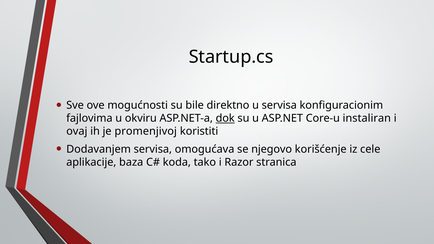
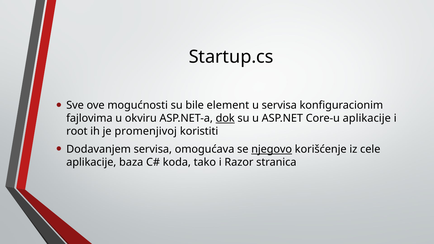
direktno: direktno -> element (228, 105)
Core-u instaliran: instaliran -> aplikacije (367, 118)
ovaj: ovaj -> root (77, 131)
njegovo underline: none -> present (272, 149)
